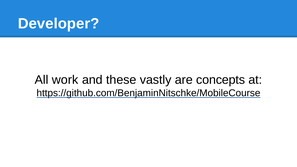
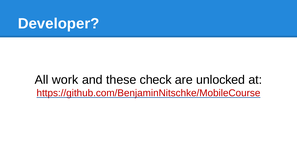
vastly: vastly -> check (156, 80)
concepts: concepts -> unlocked (221, 80)
https://github.com/BenjaminNitschke/MobileCourse colour: black -> red (148, 93)
